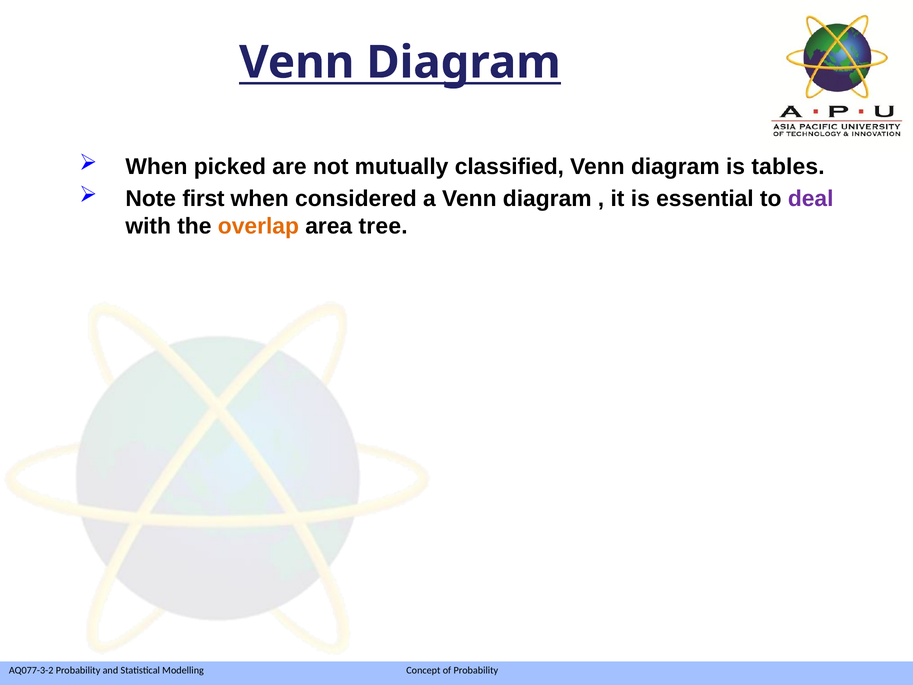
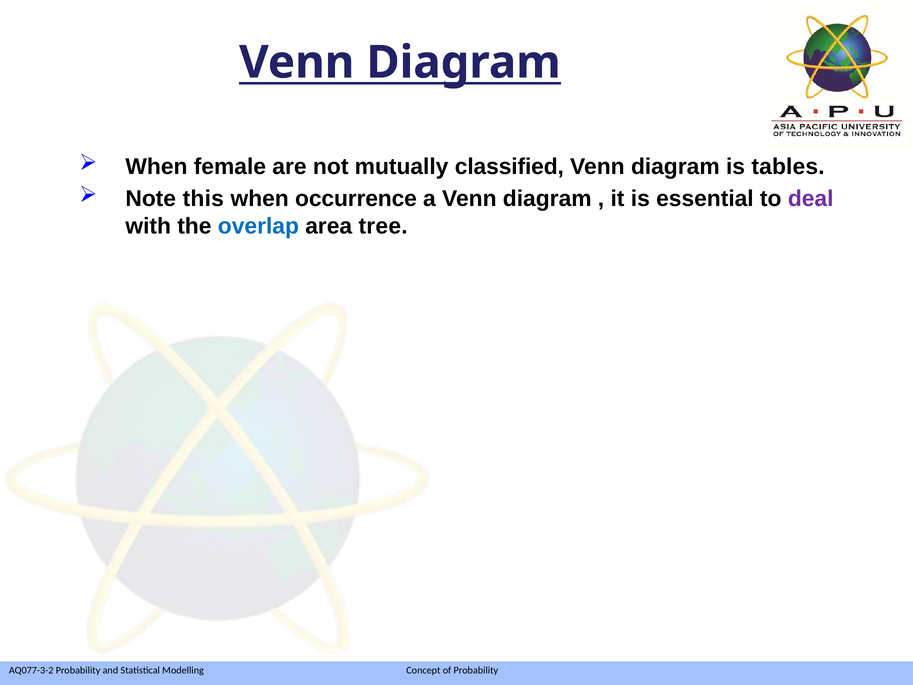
picked: picked -> female (230, 167)
first: first -> this (203, 199)
considered: considered -> occurrence (356, 199)
overlap colour: orange -> blue (258, 226)
